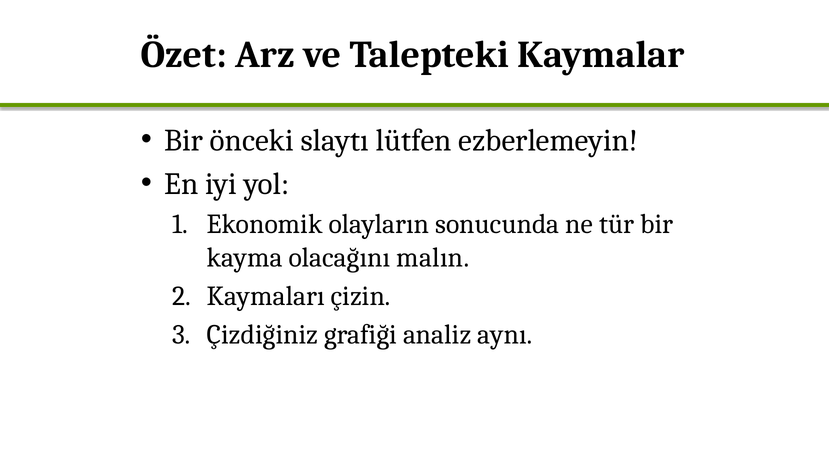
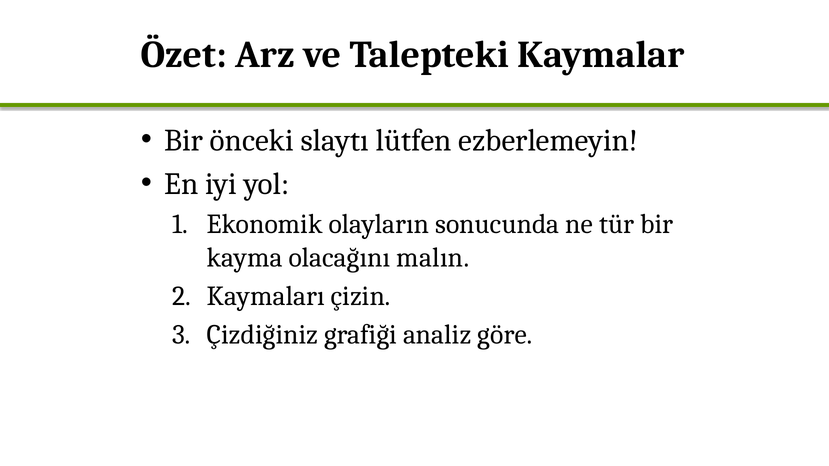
aynı: aynı -> göre (505, 335)
